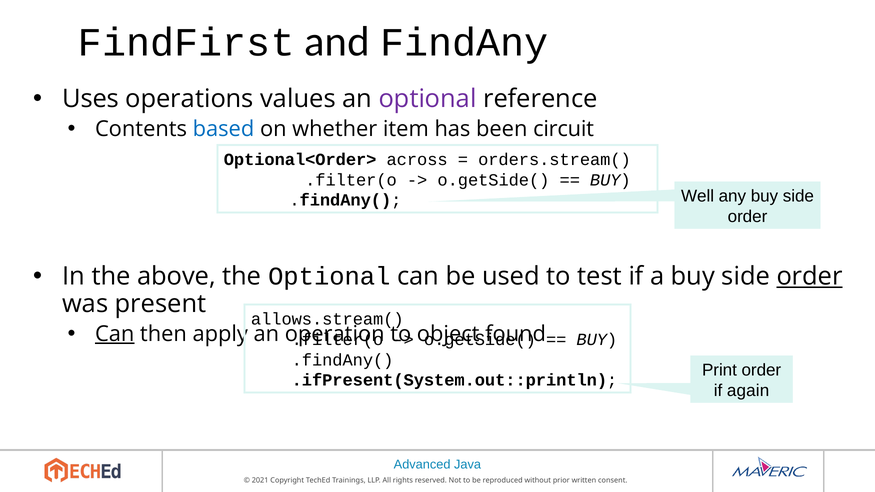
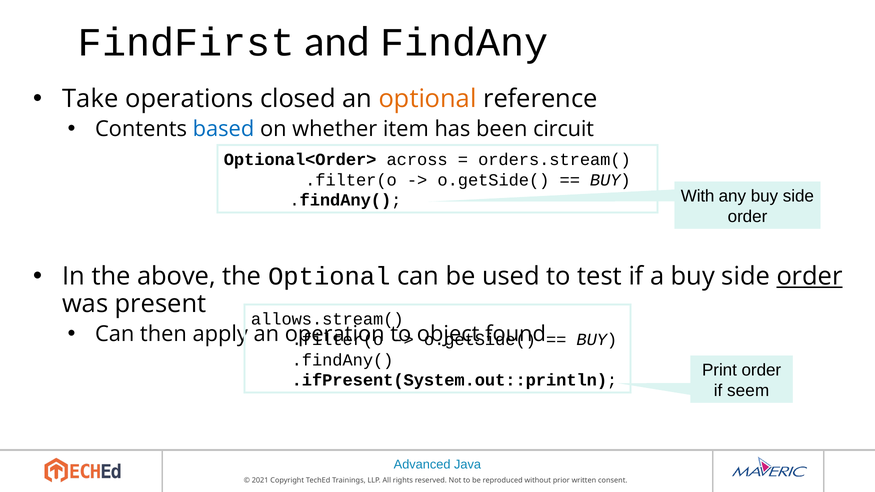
Uses: Uses -> Take (90, 99)
values: values -> closed (298, 99)
optional colour: purple -> orange (428, 99)
Well: Well -> With (698, 196)
Can underline: present -> none (115, 334)
again: again -> seem (748, 391)
